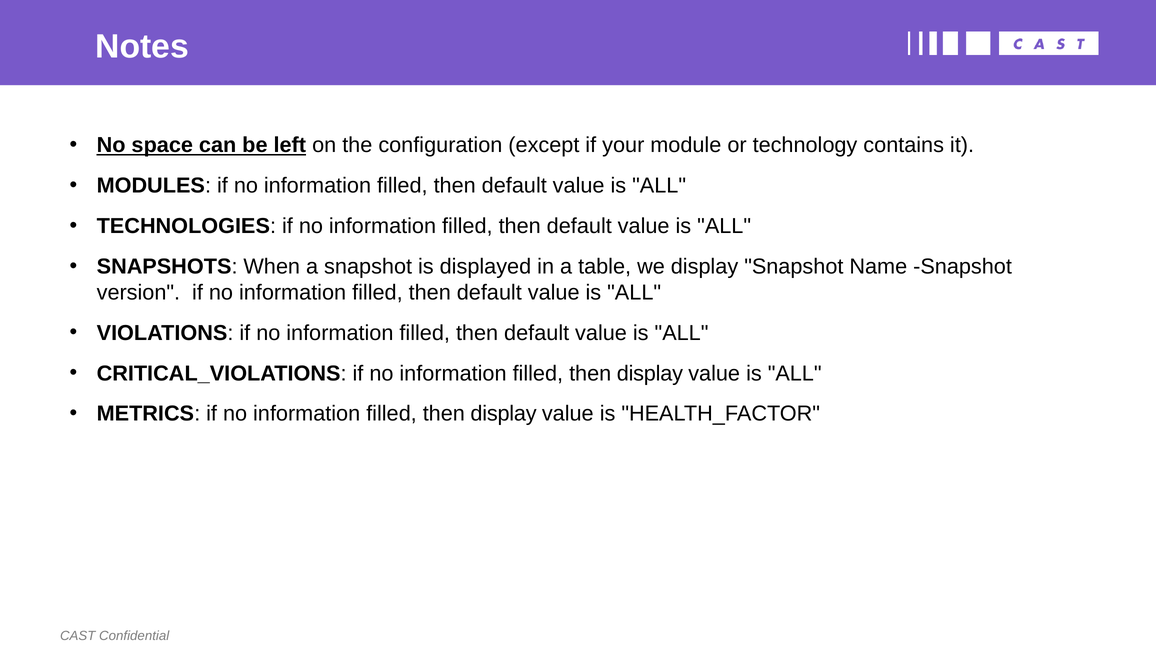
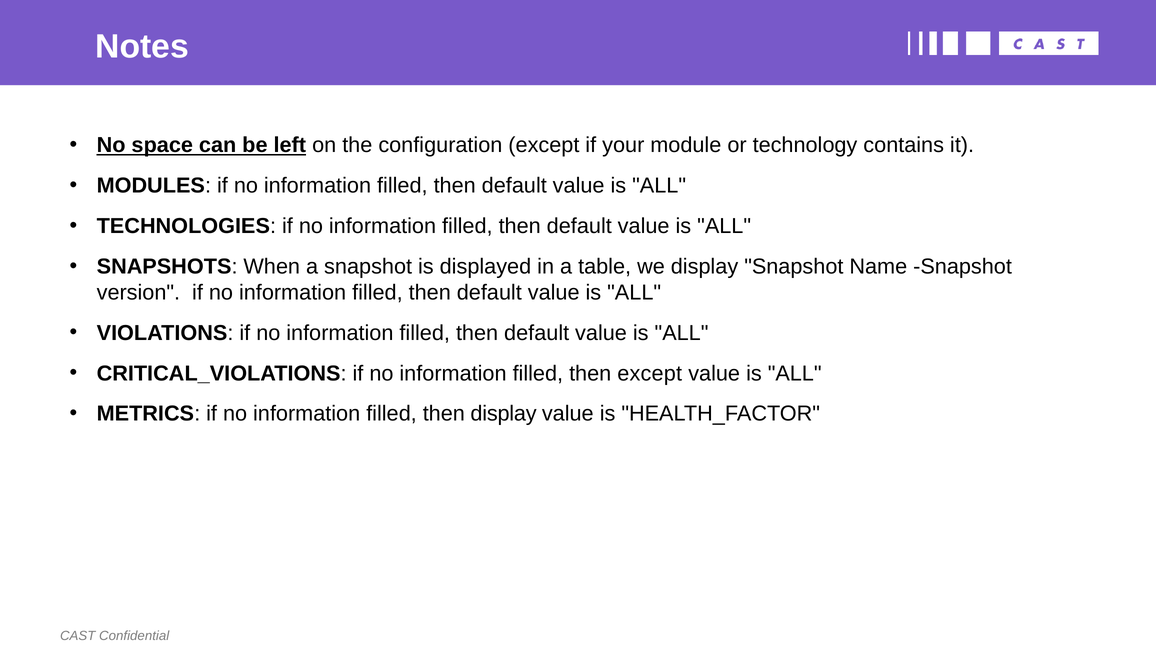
display: display -> except (650, 374)
